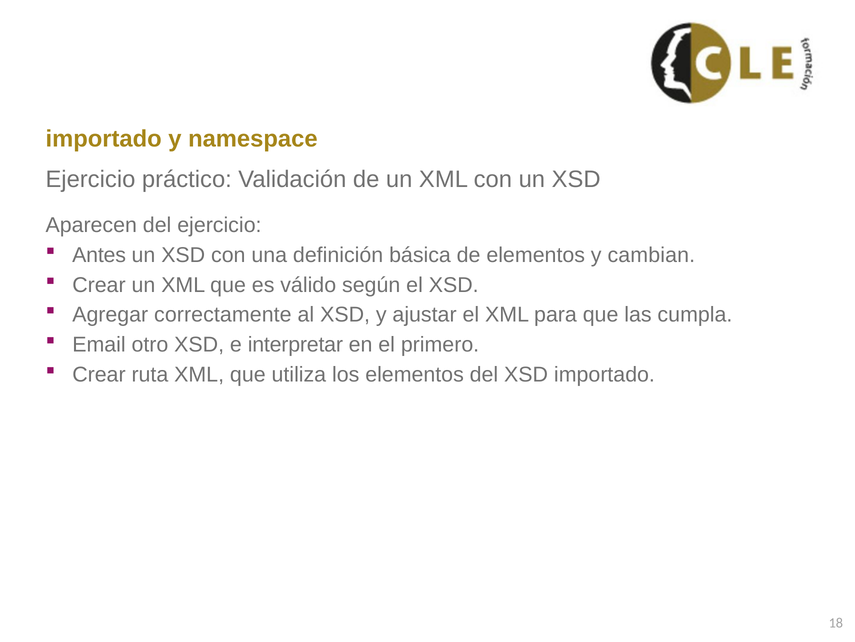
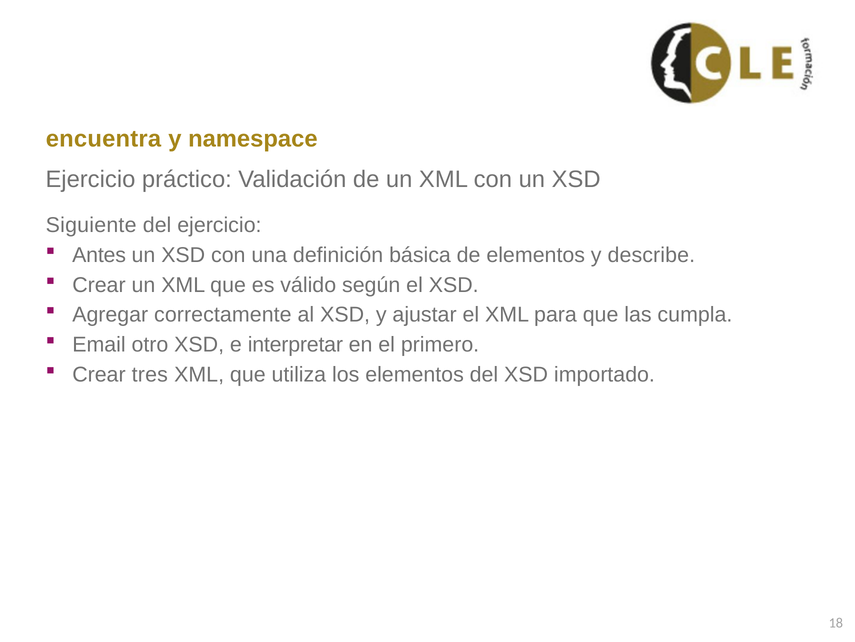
importado: importado -> encuentra (103, 139)
Aparecen: Aparecen -> Siguiente (91, 225)
cambian: cambian -> describe (651, 255)
ruta: ruta -> tres (150, 374)
